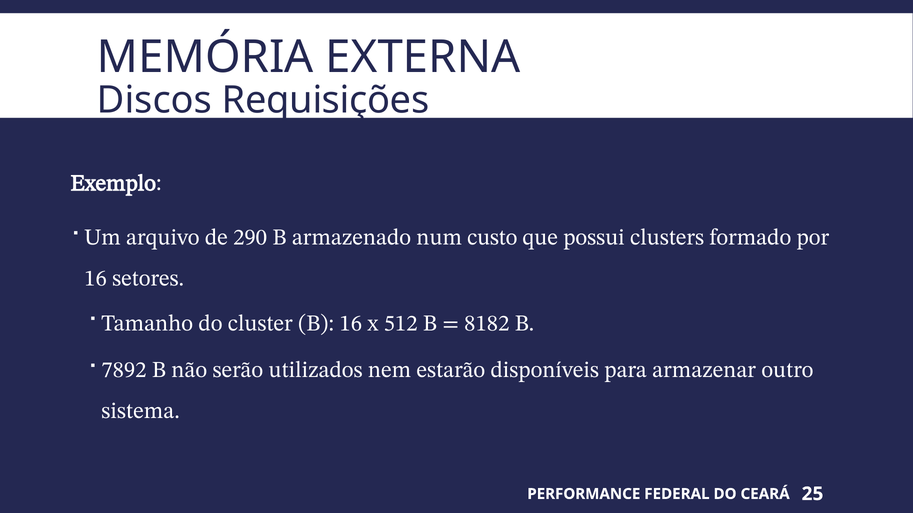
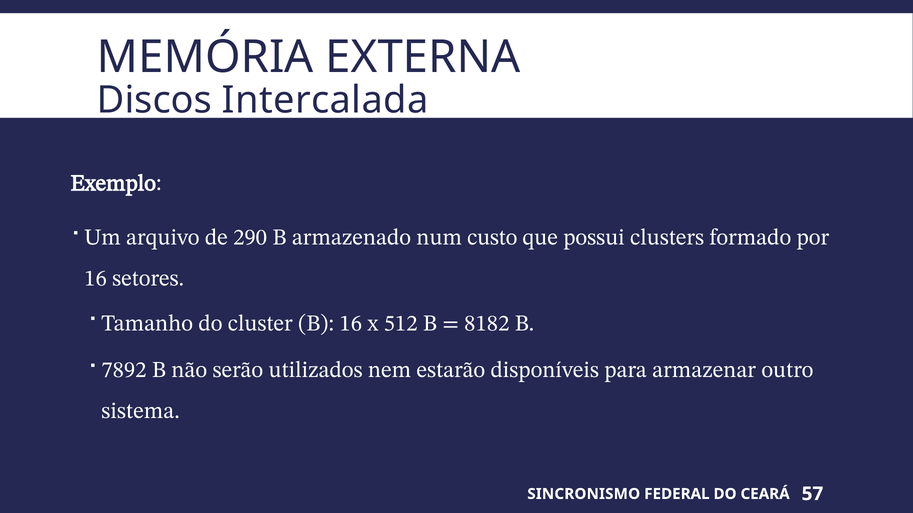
Requisições: Requisições -> Intercalada (325, 100)
PERFORMANCE: PERFORMANCE -> SINCRONISMO (584, 494)
25: 25 -> 57 (812, 494)
